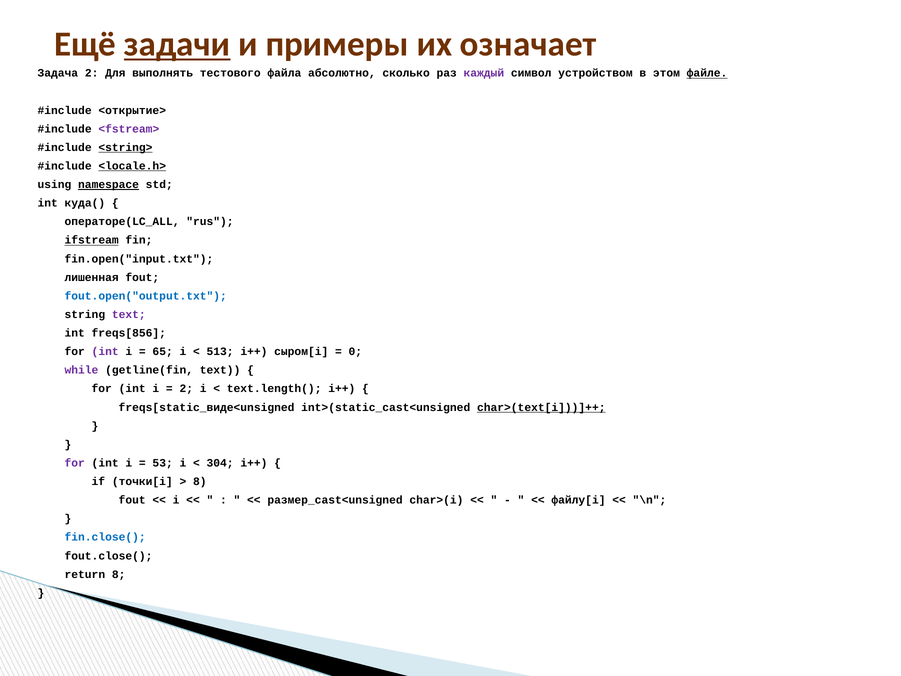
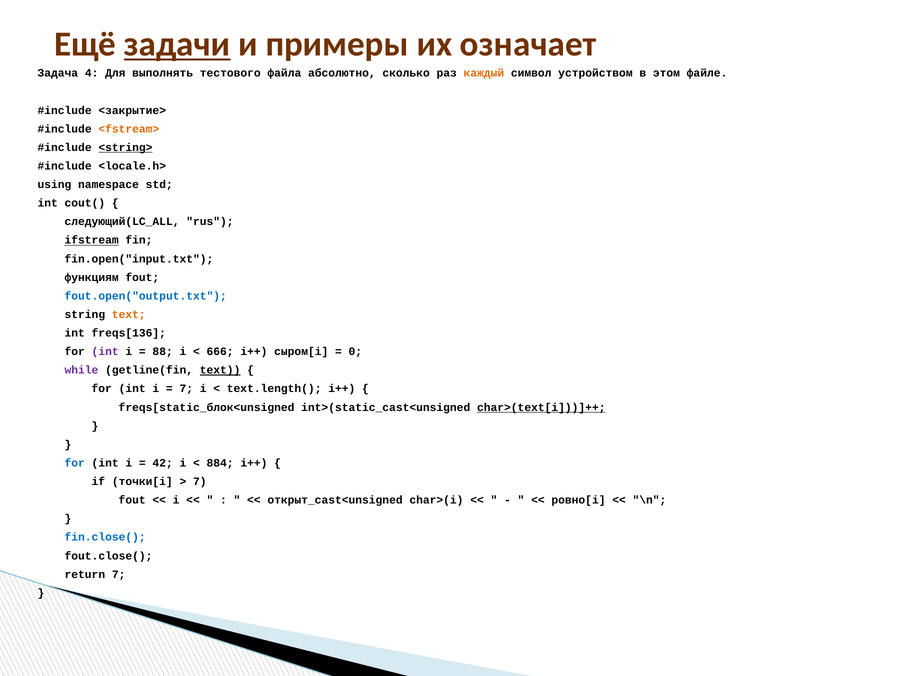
Задача 2: 2 -> 4 (92, 73)
каждый colour: purple -> orange (484, 73)
файле underline: present -> none (707, 73)
<открытие>: <открытие> -> <закрытие> (132, 110)
<fstream> colour: purple -> orange (129, 129)
<locale.h> underline: present -> none (132, 166)
namespace underline: present -> none (109, 185)
куда(: куда( -> cout( (85, 203)
операторе(LC_ALL: операторе(LC_ALL -> следующий(LC_ALL (122, 222)
лишенная: лишенная -> функциям (92, 277)
text colour: purple -> orange (129, 314)
freqs[856: freqs[856 -> freqs[136 (129, 333)
65: 65 -> 88 (163, 351)
513: 513 -> 666 (220, 351)
text underline: none -> present (220, 370)
2: 2 -> 7 (186, 389)
freqs[static_виде<unsigned: freqs[static_виде<unsigned -> freqs[static_блок<unsigned (207, 407)
for colour: purple -> blue (75, 463)
53: 53 -> 42 (163, 463)
304: 304 -> 884 (220, 463)
8: 8 -> 7 (200, 481)
размер_cast<unsigned: размер_cast<unsigned -> открыт_cast<unsigned (335, 500)
файлу[i: файлу[i -> ровно[i (578, 500)
return 8: 8 -> 7 (119, 574)
